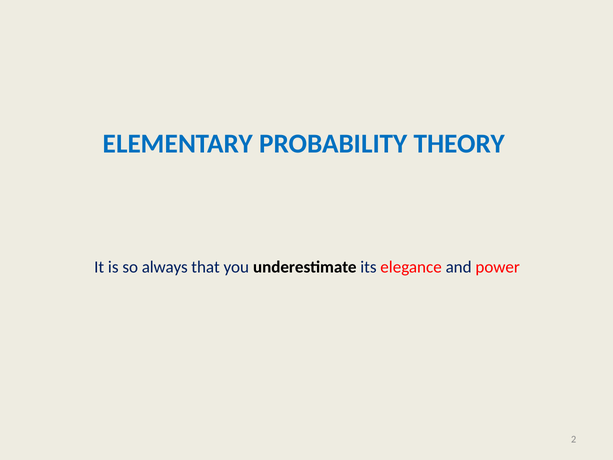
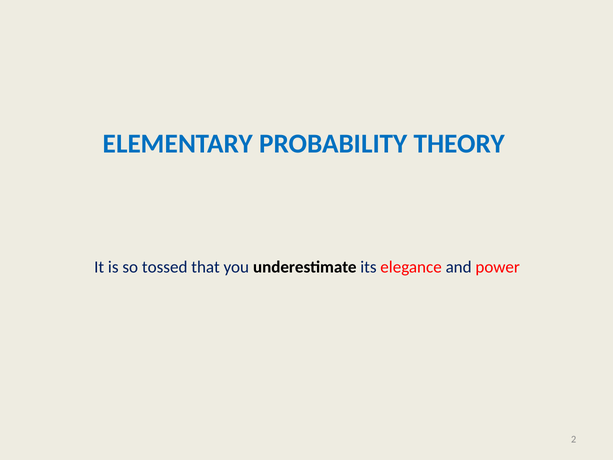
always: always -> tossed (165, 267)
